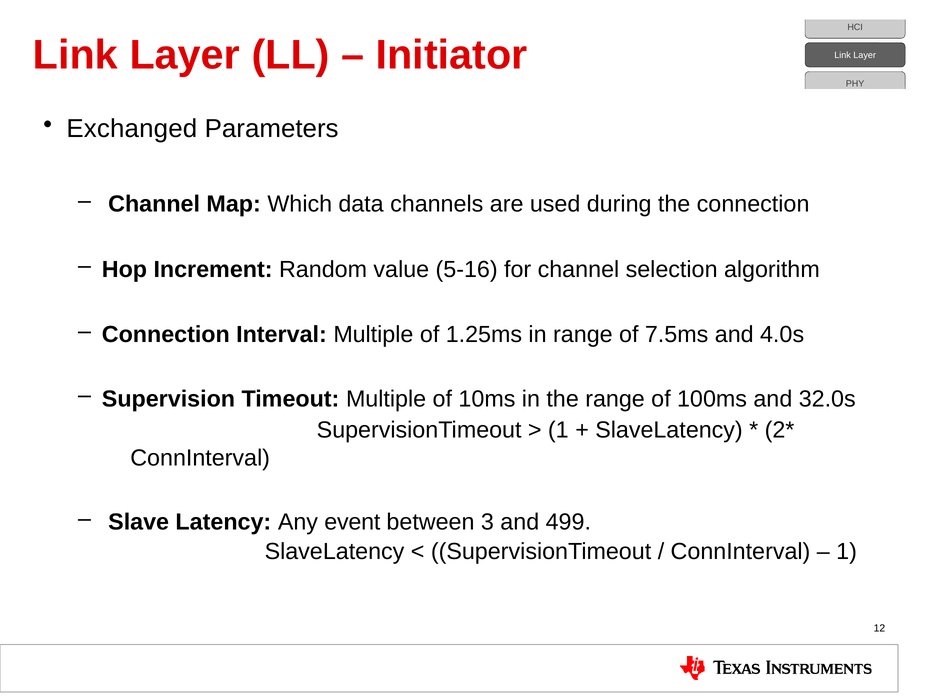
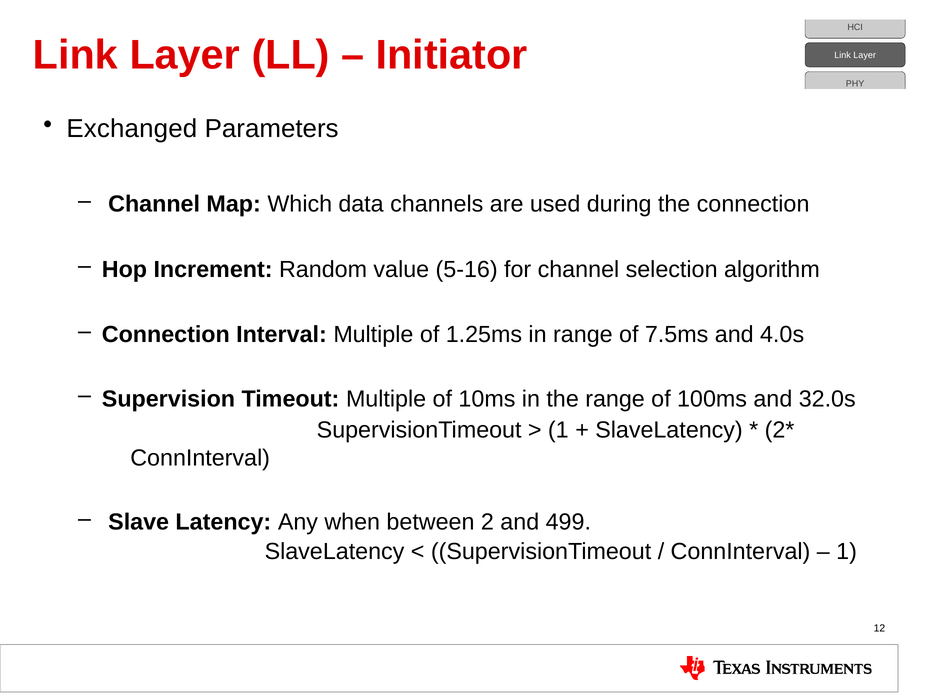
event: event -> when (352, 522)
3: 3 -> 2 (487, 522)
